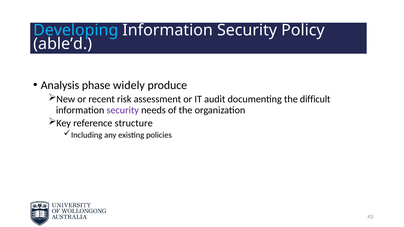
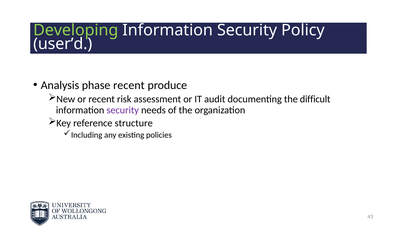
Developing colour: light blue -> light green (76, 30)
able’d: able’d -> user’d (63, 44)
phase widely: widely -> recent (129, 85)
